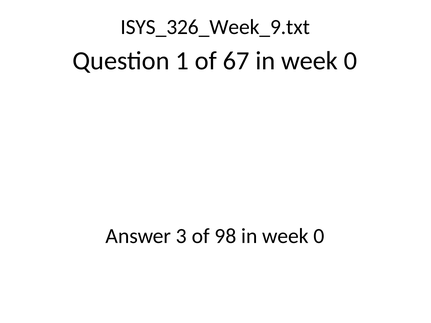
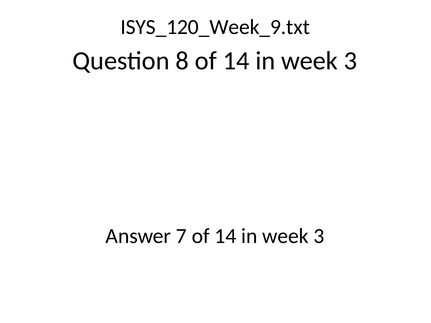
ISYS_326_Week_9.txt: ISYS_326_Week_9.txt -> ISYS_120_Week_9.txt (215, 27)
1: 1 -> 8 (182, 61)
67: 67 -> 14 (236, 61)
0: 0 -> 3 (351, 61)
3: 3 -> 7 (181, 236)
98: 98 -> 14 (225, 236)
0: 0 -> 3 (319, 236)
